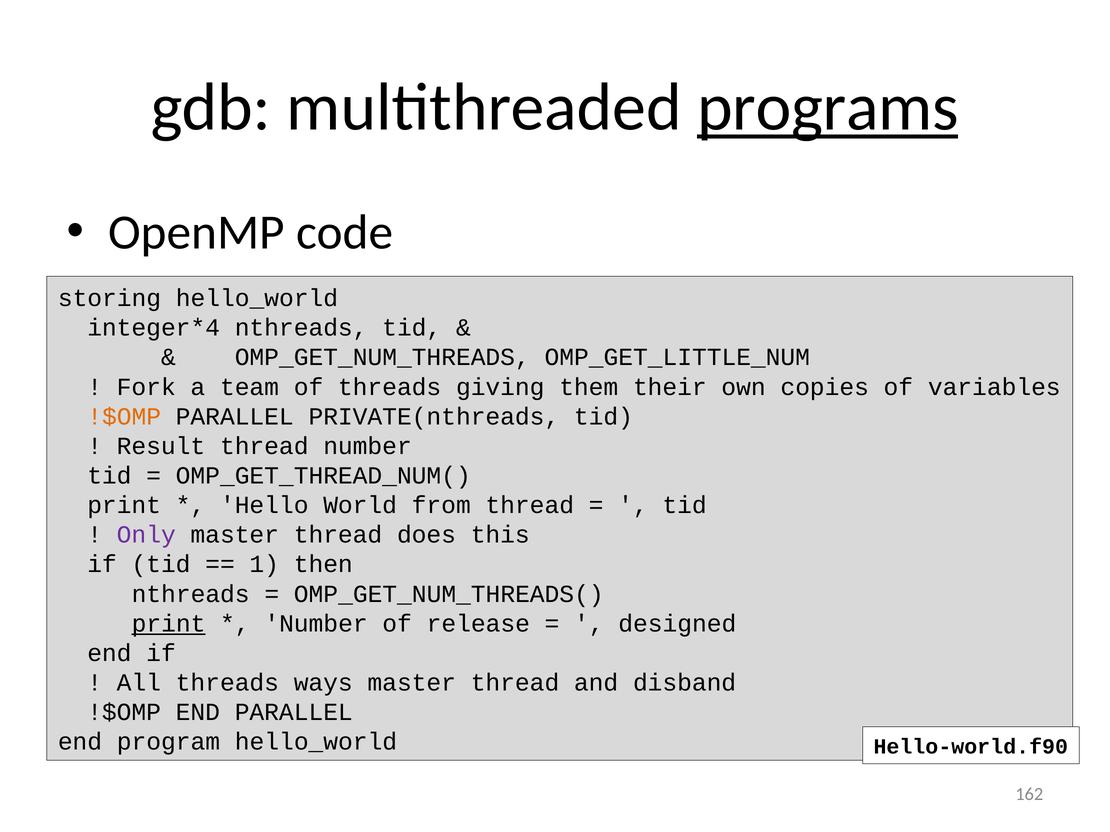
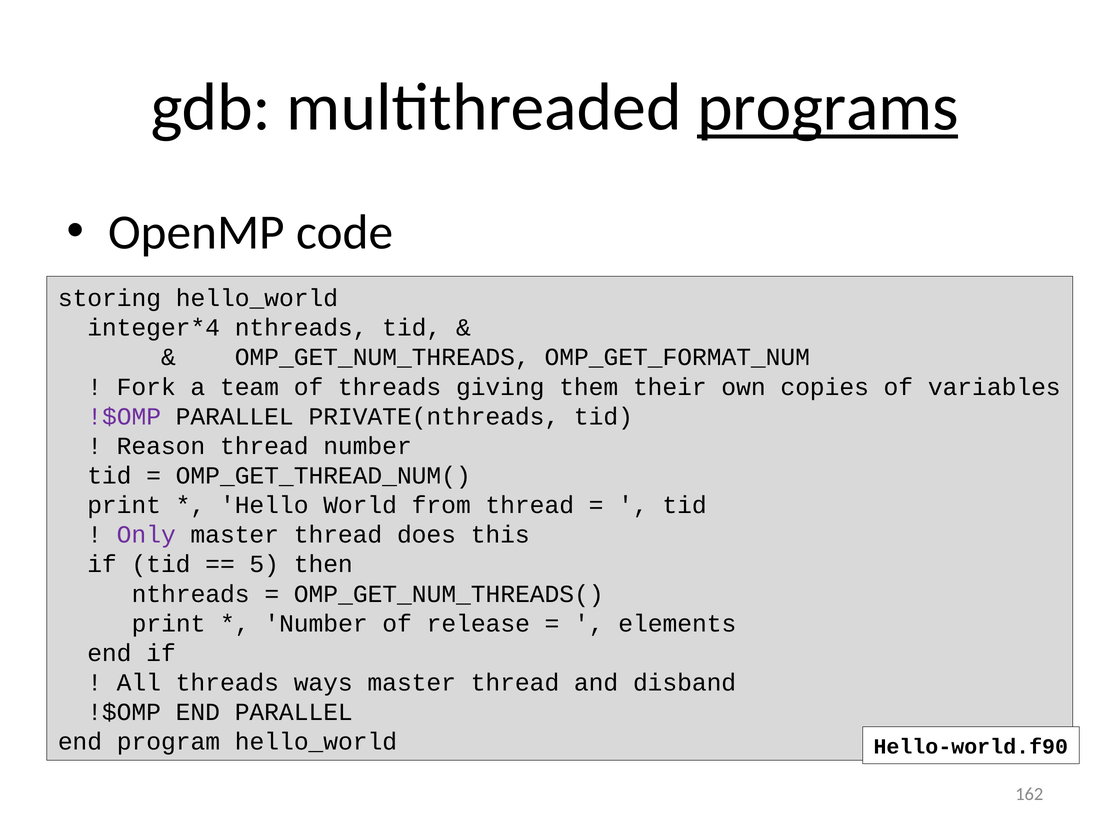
OMP_GET_LITTLE_NUM: OMP_GET_LITTLE_NUM -> OMP_GET_FORMAT_NUM (677, 358)
!$OMP colour: orange -> purple (124, 417)
Result: Result -> Reason (161, 446)
1: 1 -> 5 (264, 565)
print underline: present -> none (169, 624)
designed: designed -> elements (677, 624)
